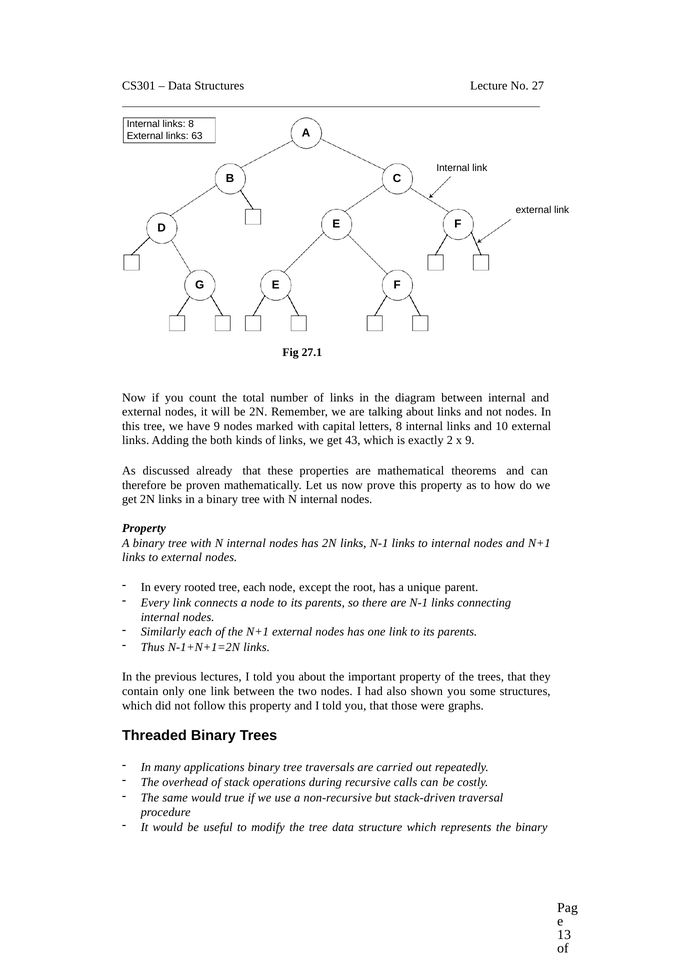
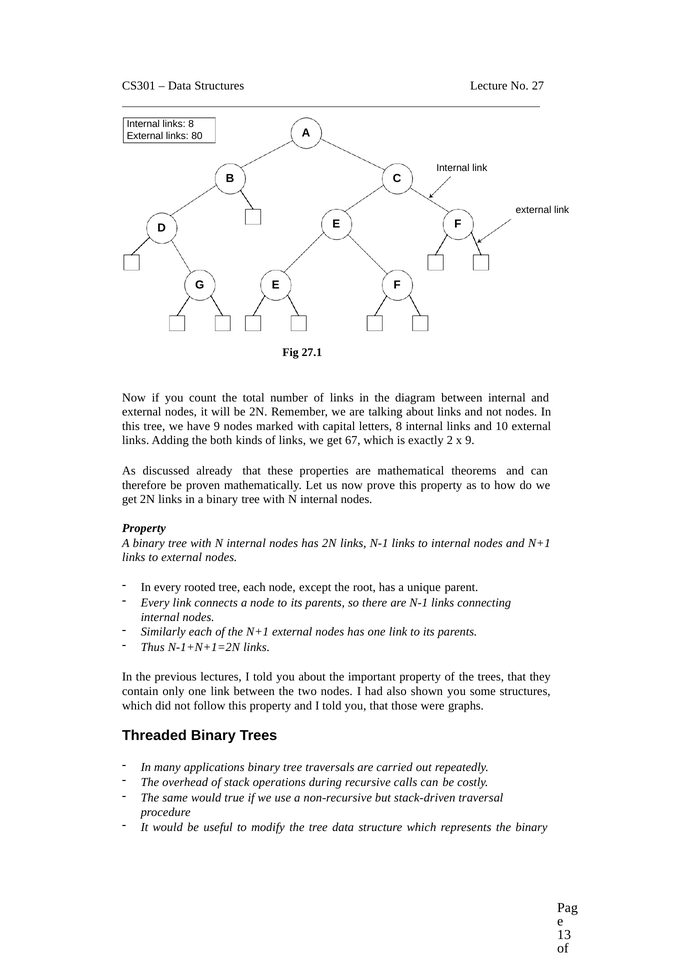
63: 63 -> 80 (197, 136)
43: 43 -> 67 (353, 440)
